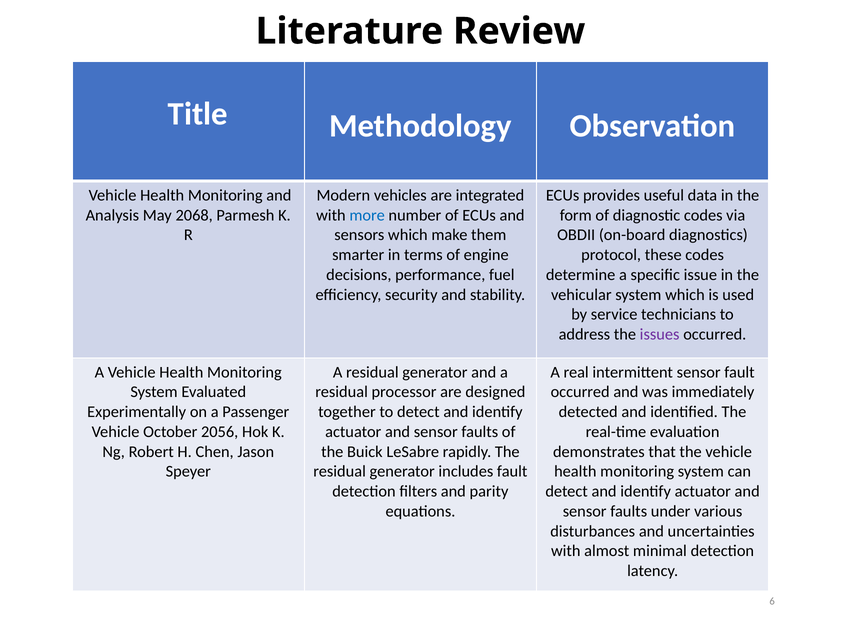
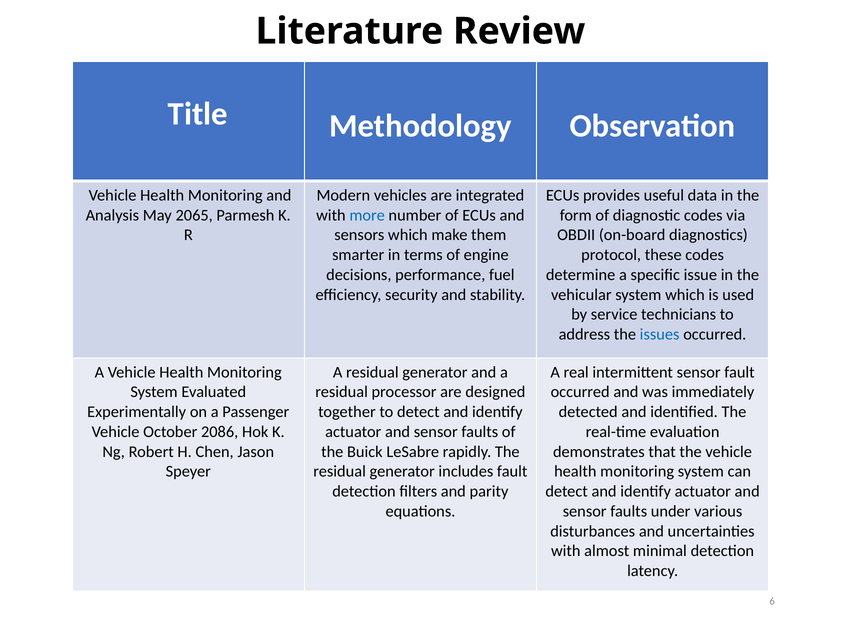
2068: 2068 -> 2065 (194, 215)
issues colour: purple -> blue (660, 335)
2056: 2056 -> 2086 (220, 432)
